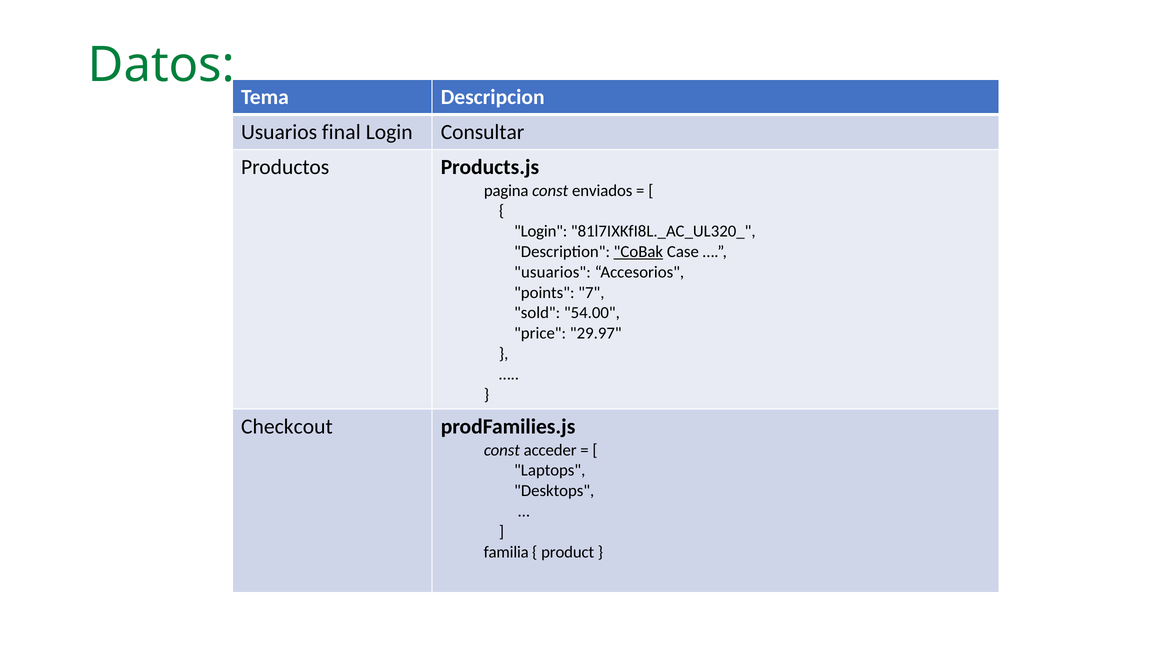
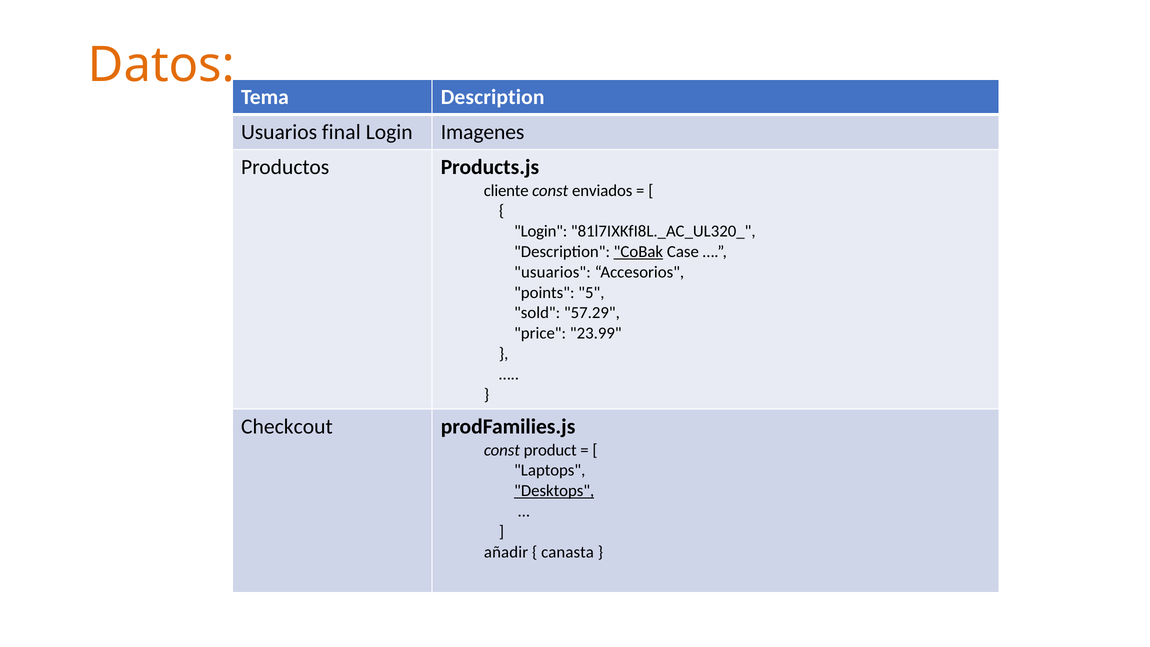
Datos colour: green -> orange (161, 65)
Tema Descripcion: Descripcion -> Description (493, 97)
Consultar: Consultar -> Imagenes (483, 132)
pagina: pagina -> cliente (506, 190)
7: 7 -> 5 (591, 292)
54.00: 54.00 -> 57.29 (592, 313)
29.97: 29.97 -> 23.99 (596, 333)
acceder: acceder -> product (550, 450)
Desktops underline: none -> present (554, 491)
familia: familia -> añadir (506, 552)
product: product -> canasta (568, 552)
